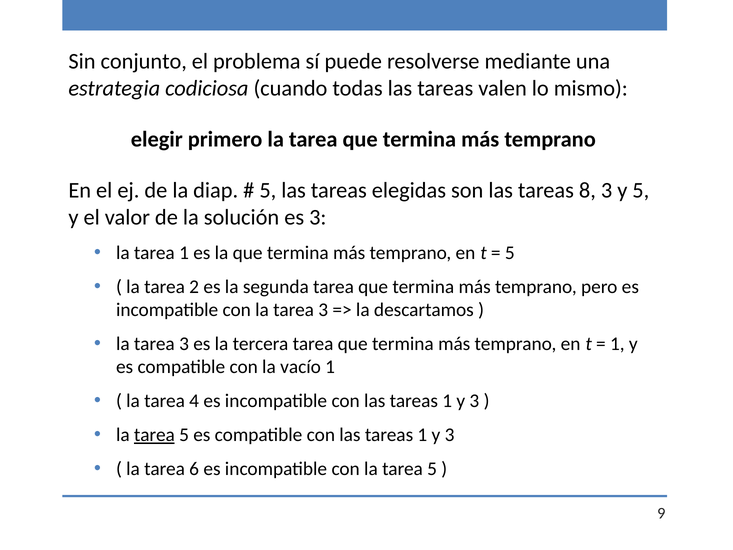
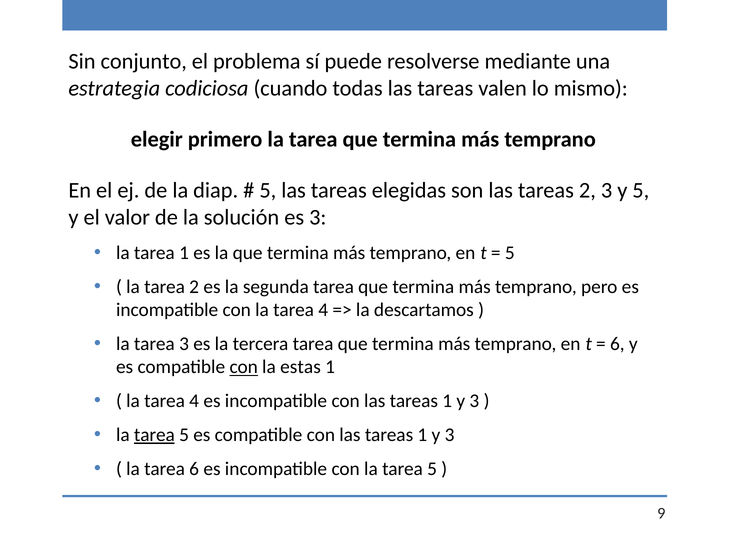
tareas 8: 8 -> 2 (587, 190)
con la tarea 3: 3 -> 4 (323, 310)
1: 1 -> 6 (617, 344)
con underline: none -> present (244, 367)
vacío: vacío -> estas (301, 367)
